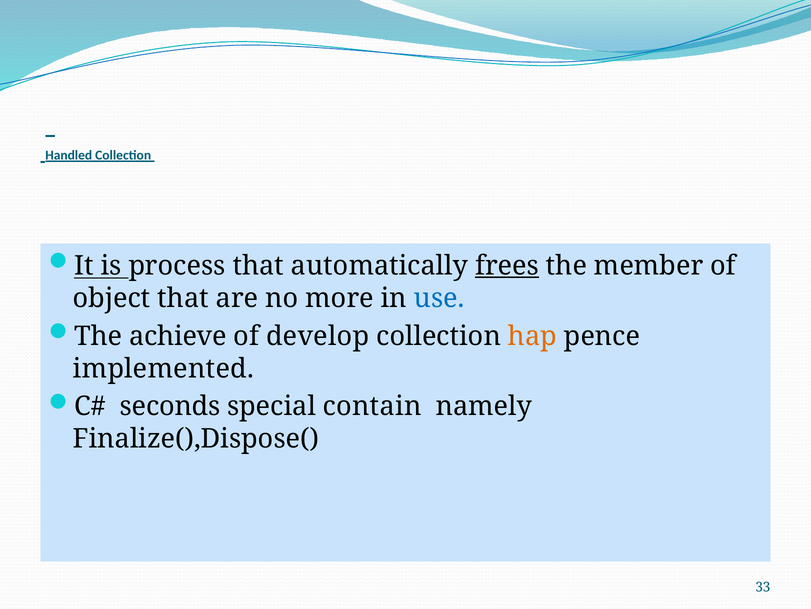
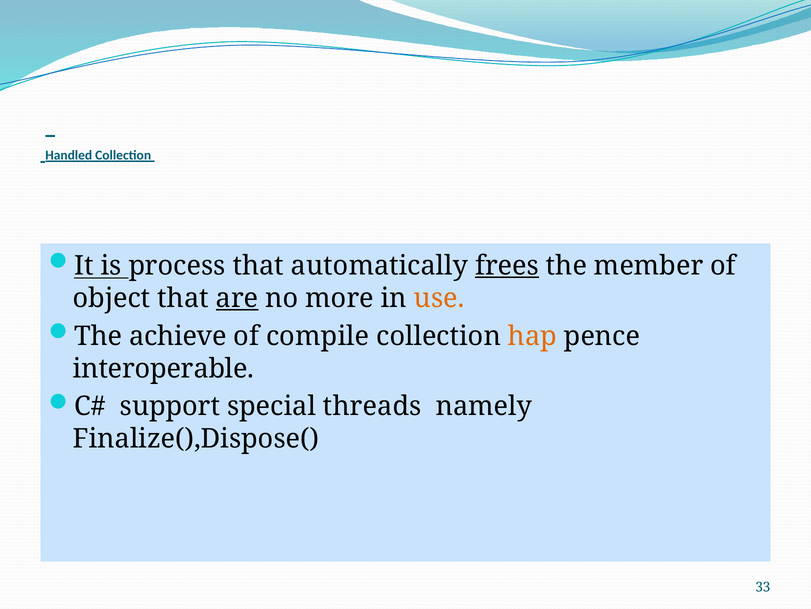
are underline: none -> present (237, 298)
use colour: blue -> orange (439, 298)
develop: develop -> compile (318, 336)
implemented: implemented -> interoperable (164, 368)
seconds: seconds -> support (170, 406)
contain: contain -> threads (372, 406)
